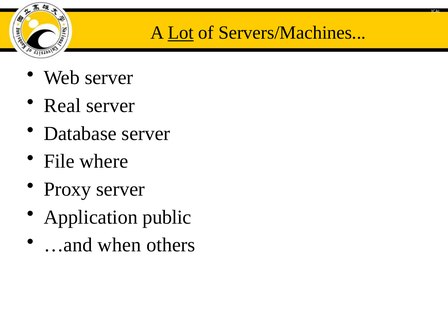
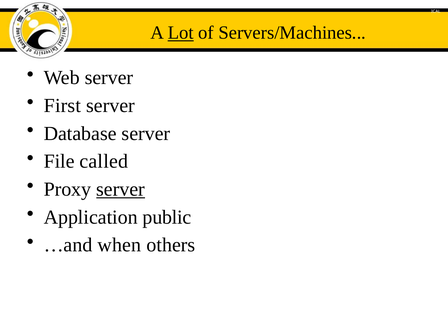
Real: Real -> First (62, 106)
where: where -> called (104, 161)
server underline: none -> present (121, 189)
